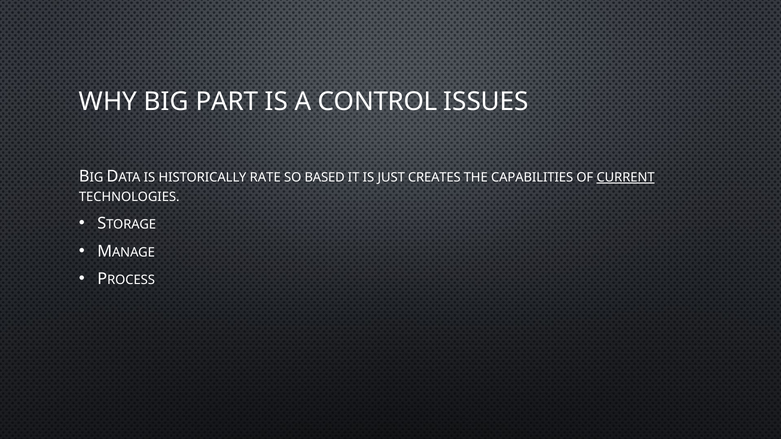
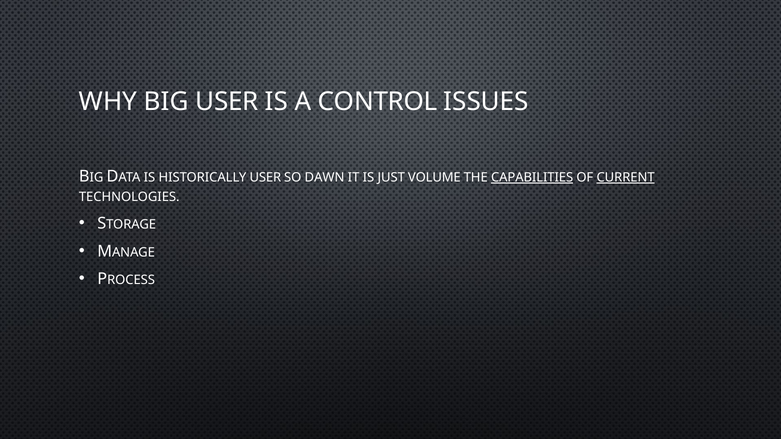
BIG PART: PART -> USER (227, 102)
HISTORICALLY RATE: RATE -> USER (265, 178)
BASED: BASED -> DAWN (325, 178)
CREATES: CREATES -> VOLUME (434, 178)
CAPABILITIES underline: none -> present (532, 178)
